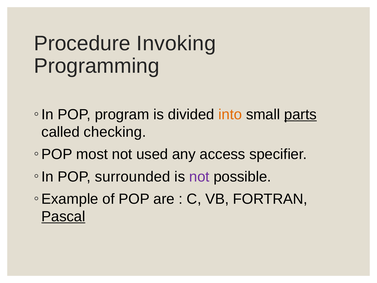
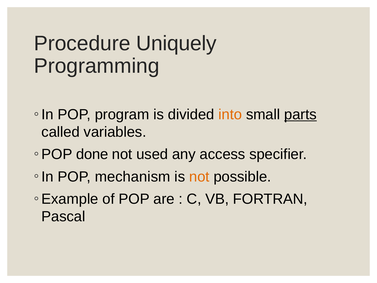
Invoking: Invoking -> Uniquely (176, 43)
checking: checking -> variables (115, 132)
most: most -> done (92, 154)
surrounded: surrounded -> mechanism (133, 177)
not colour: purple -> orange (199, 177)
Pascal underline: present -> none (63, 216)
